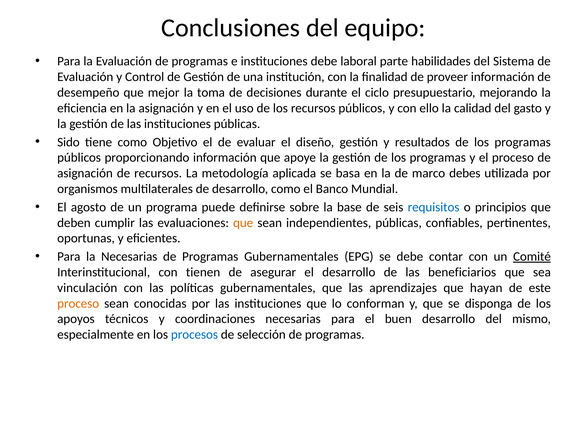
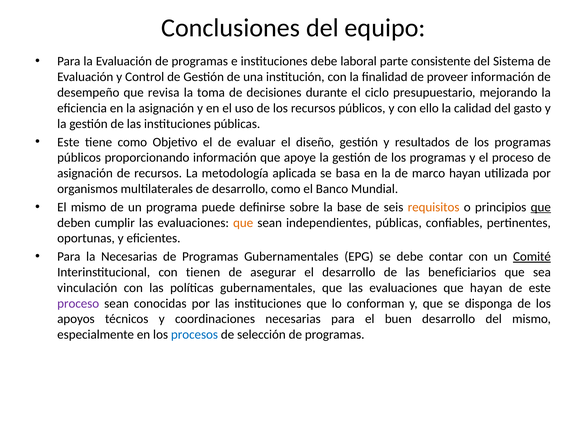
habilidades: habilidades -> consistente (441, 61)
mejor: mejor -> revisa (164, 93)
Sido: Sido -> Este (68, 142)
marco debes: debes -> hayan (465, 173)
El agosto: agosto -> mismo (89, 207)
requisitos colour: blue -> orange (434, 207)
que underline: none -> present (541, 207)
que las aprendizajes: aprendizajes -> evaluaciones (403, 288)
proceso colour: orange -> purple (78, 304)
